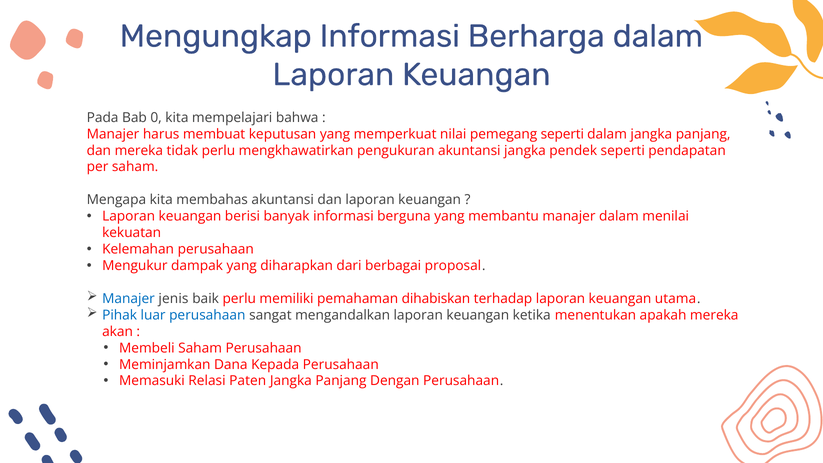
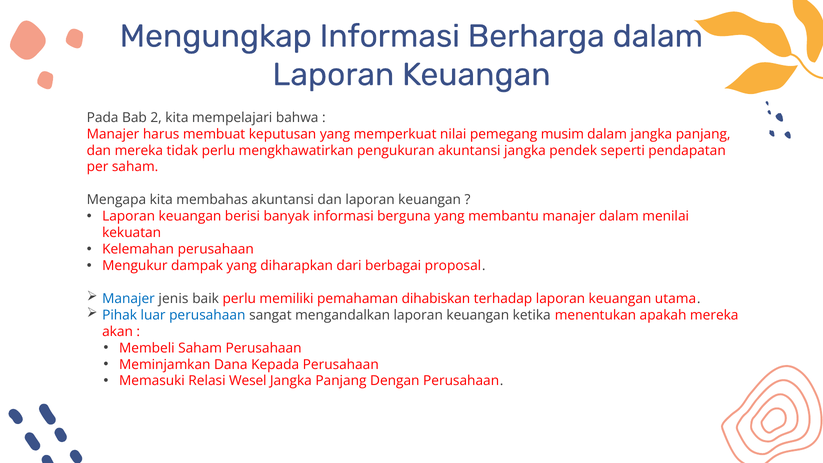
0: 0 -> 2 (156, 118)
pemegang seperti: seperti -> musim (562, 134)
Paten: Paten -> Wesel (248, 381)
